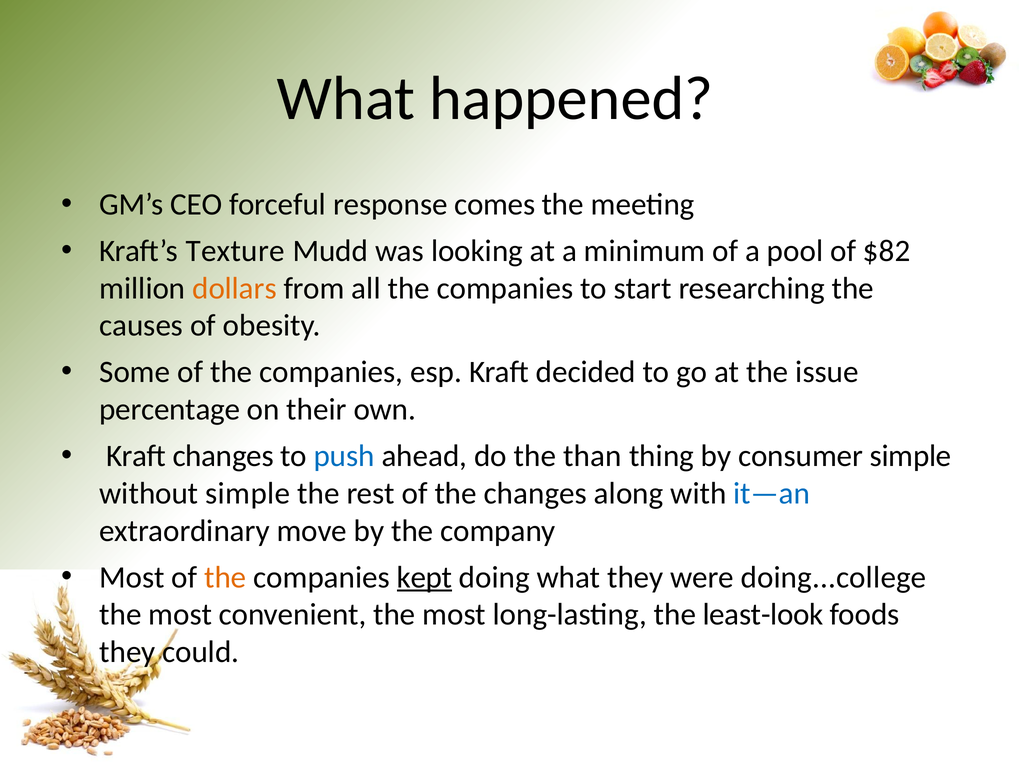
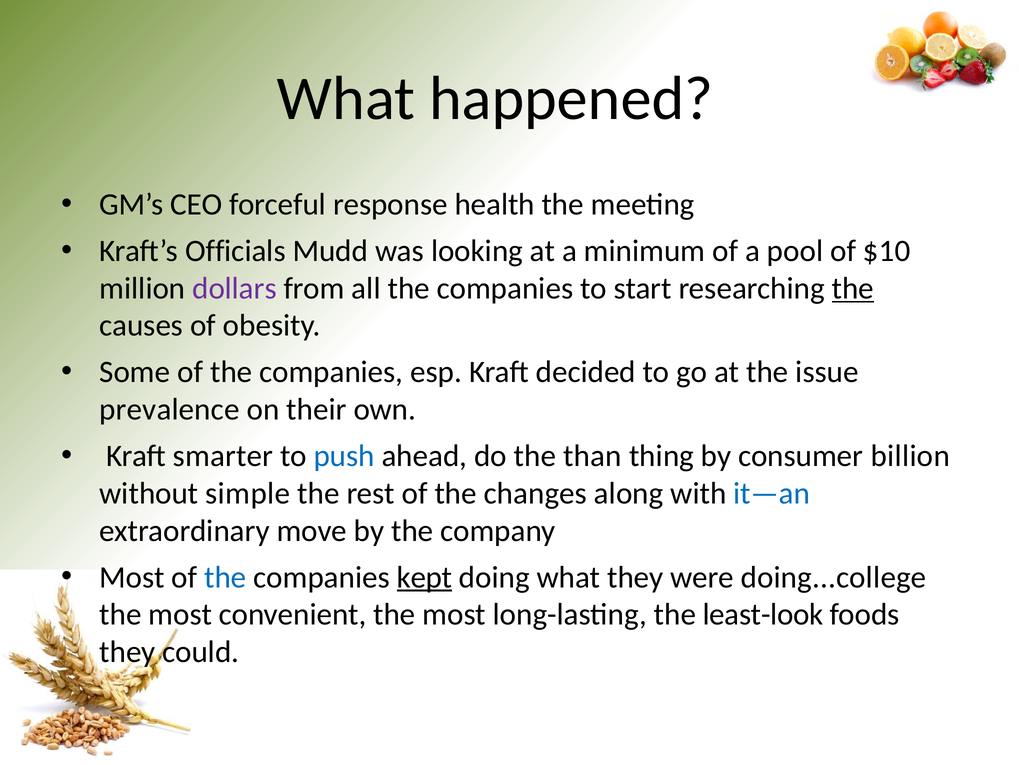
comes: comes -> health (495, 204)
Texture: Texture -> Officials (235, 251)
$82: $82 -> $10 (887, 251)
dollars colour: orange -> purple (235, 288)
the underline: none -> present (853, 288)
percentage: percentage -> prevalence (169, 409)
Kraft changes: changes -> smarter (223, 456)
consumer simple: simple -> billion (910, 456)
the colour: orange -> blue (225, 577)
